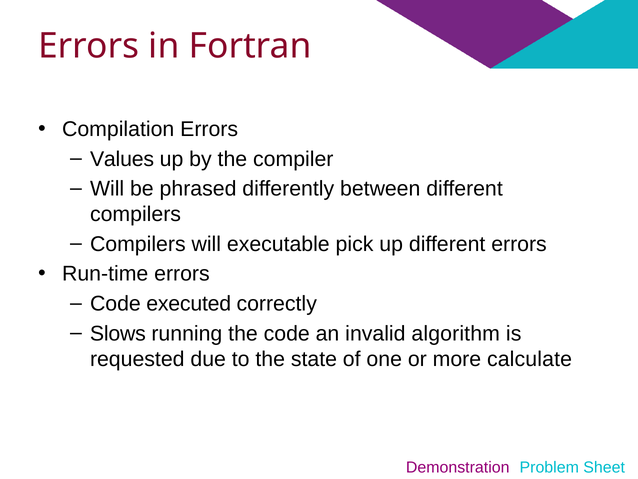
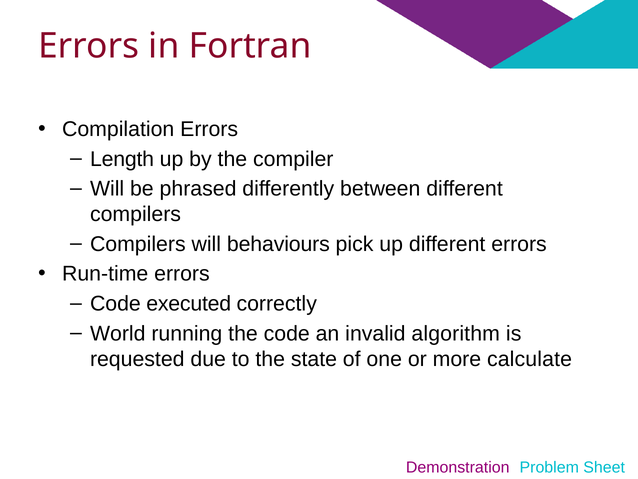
Values: Values -> Length (122, 159)
executable: executable -> behaviours (278, 244)
Slows: Slows -> World (118, 333)
